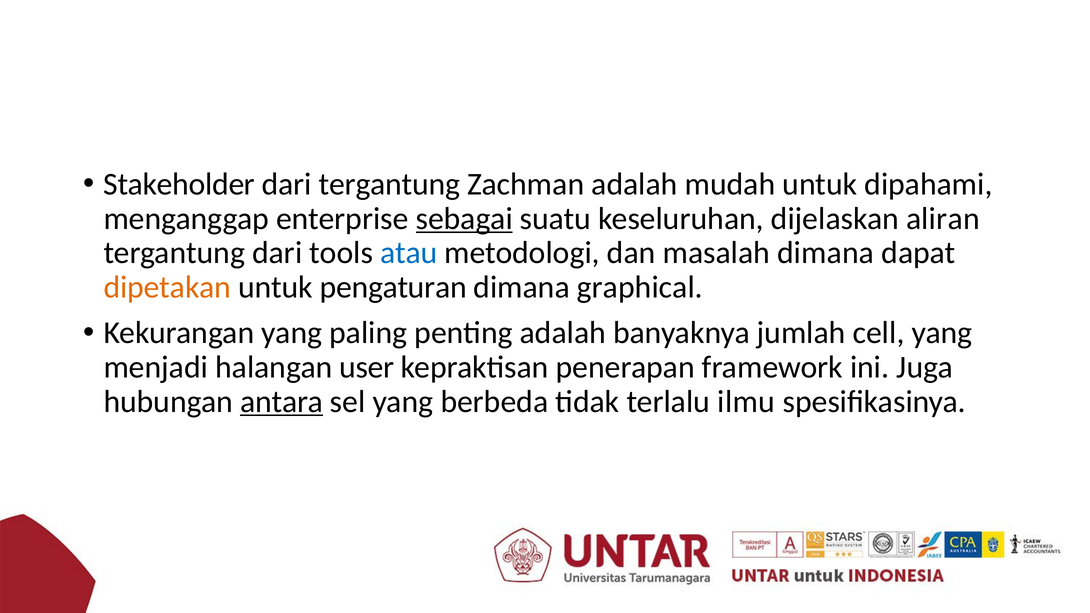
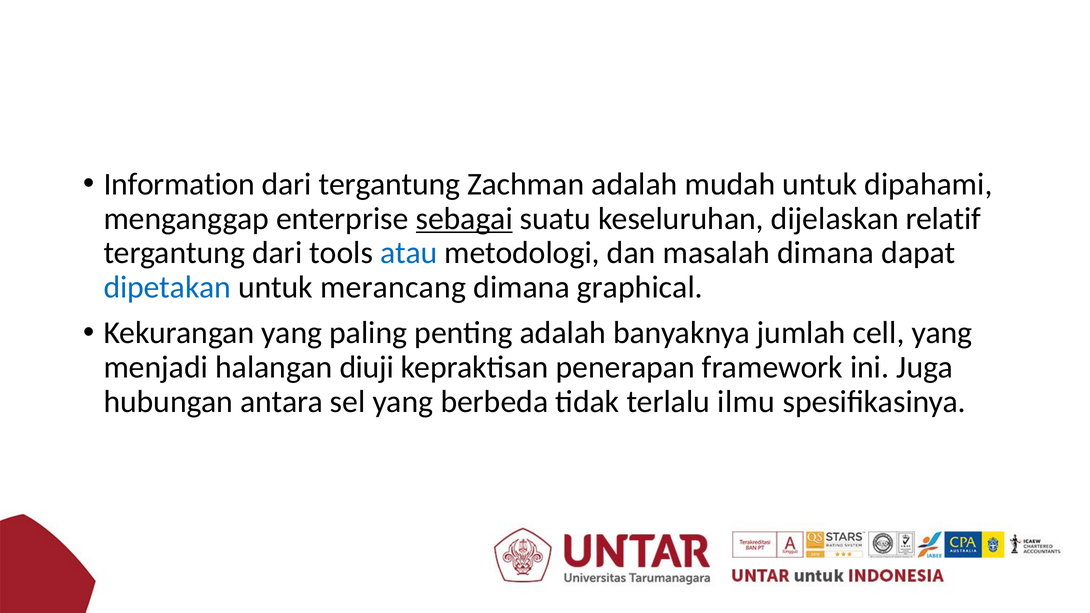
Stakeholder: Stakeholder -> Information (179, 184)
aliran: aliran -> relatif (943, 219)
dipetakan colour: orange -> blue (167, 287)
pengaturan: pengaturan -> merancang (393, 287)
user: user -> diuji (367, 367)
antara underline: present -> none (282, 402)
